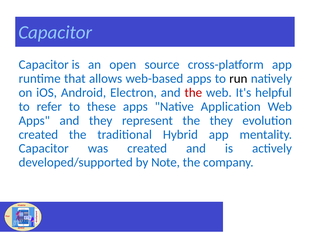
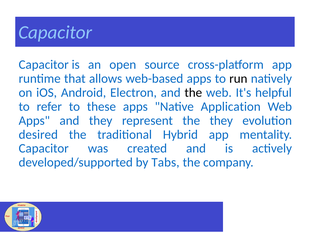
the colour: red -> black (193, 93)
created: created -> desired (38, 135)
Note: Note -> Tabs (165, 163)
